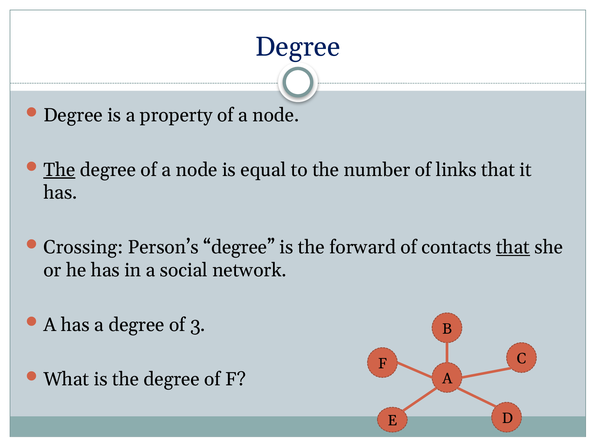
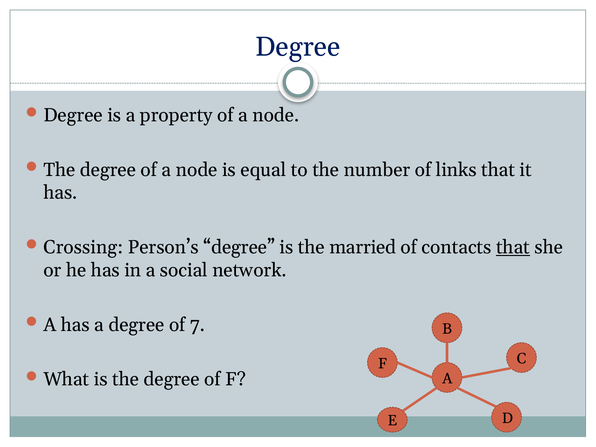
The underline: present -> none (59, 170)
forward: forward -> married (363, 247)
3: 3 -> 7 (198, 325)
